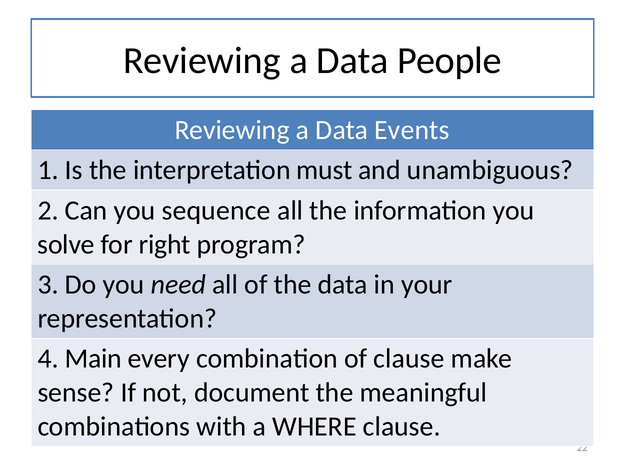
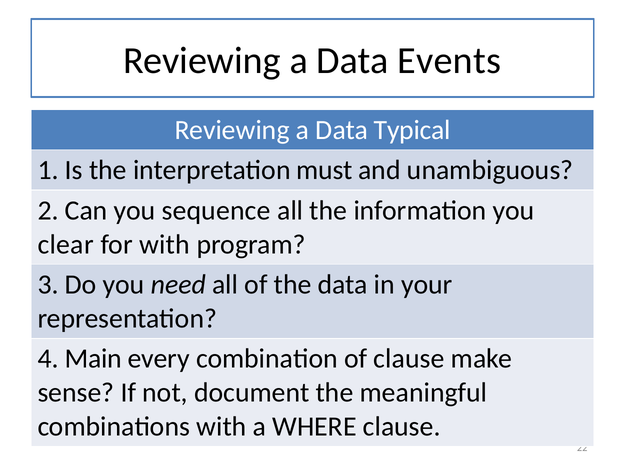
People: People -> Events (449, 61)
Events: Events -> Typical (412, 130)
solve: solve -> clear (66, 244)
for right: right -> with (165, 244)
